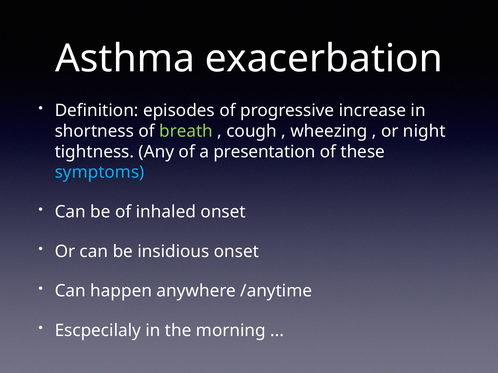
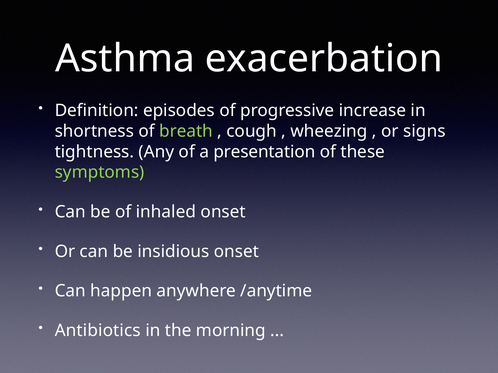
night: night -> signs (424, 131)
symptoms colour: light blue -> light green (100, 173)
Escpecilaly: Escpecilaly -> Antibiotics (98, 331)
